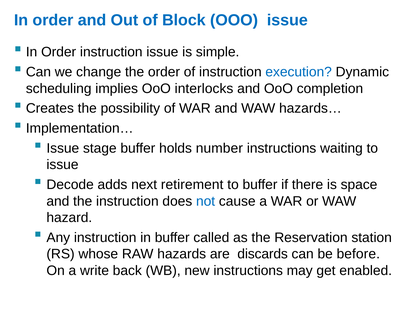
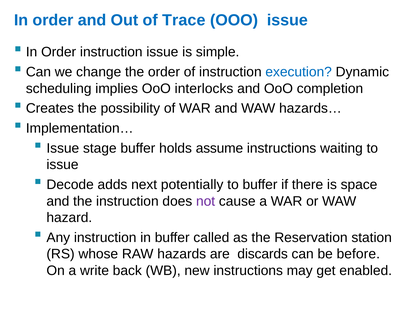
Block: Block -> Trace (184, 20)
number: number -> assume (219, 148)
retirement: retirement -> potentially (192, 185)
not colour: blue -> purple (206, 201)
